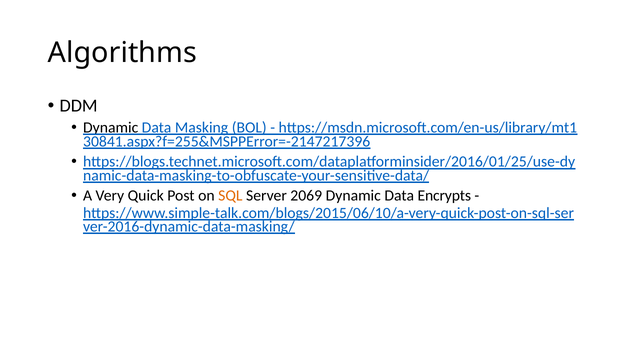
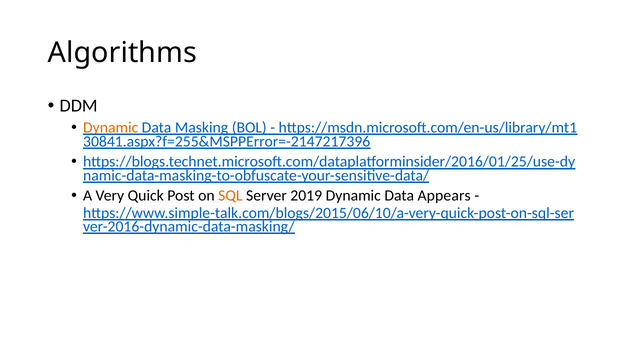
Dynamic colour: black -> orange (111, 128)
2069: 2069 -> 2019 (306, 196)
Encrypts: Encrypts -> Appears (444, 196)
